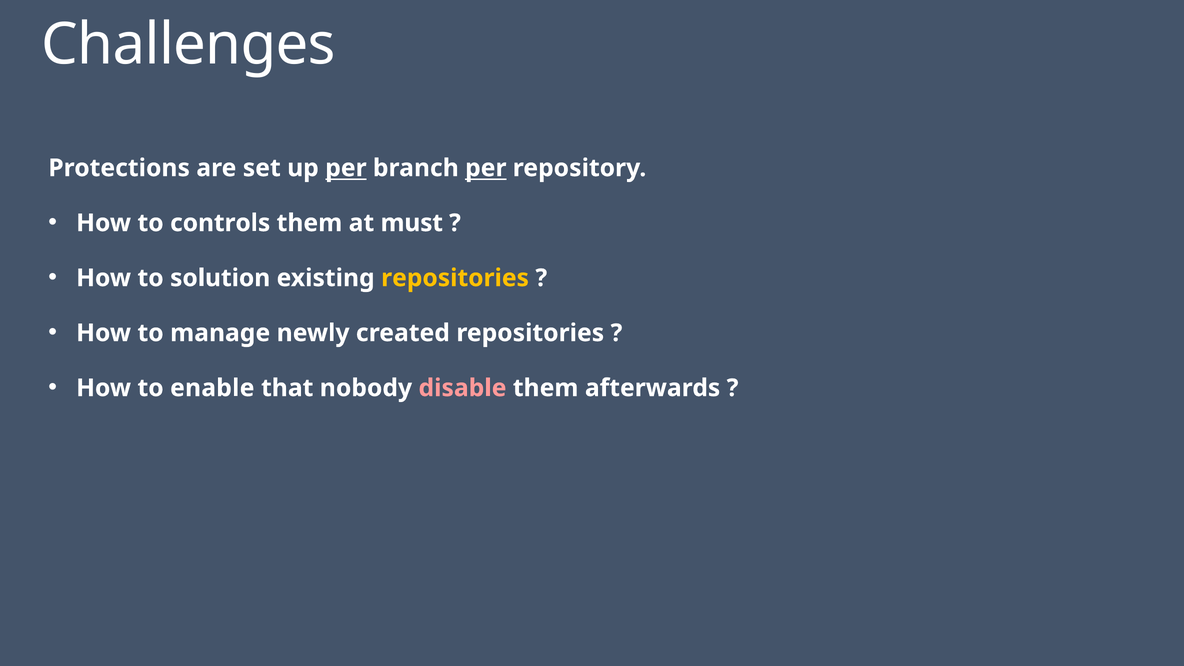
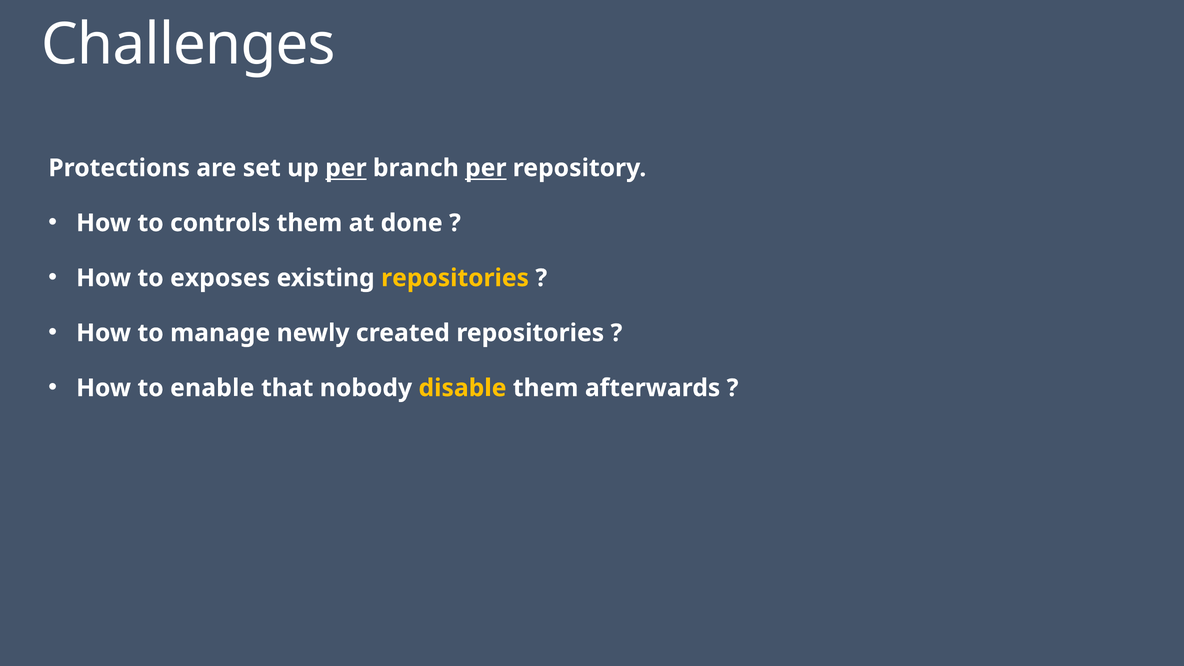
must: must -> done (412, 223)
solution: solution -> exposes (220, 278)
disable colour: pink -> yellow (462, 388)
